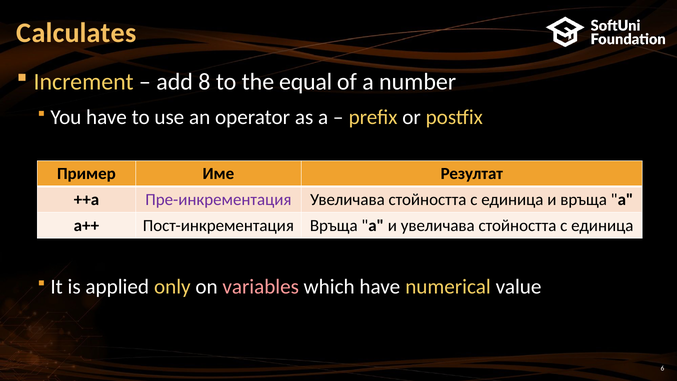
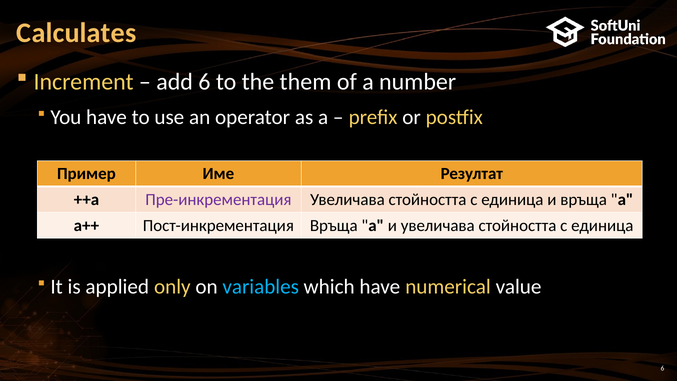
add 8: 8 -> 6 (204, 82)
equal: equal -> them (305, 82)
variables colour: pink -> light blue (261, 287)
